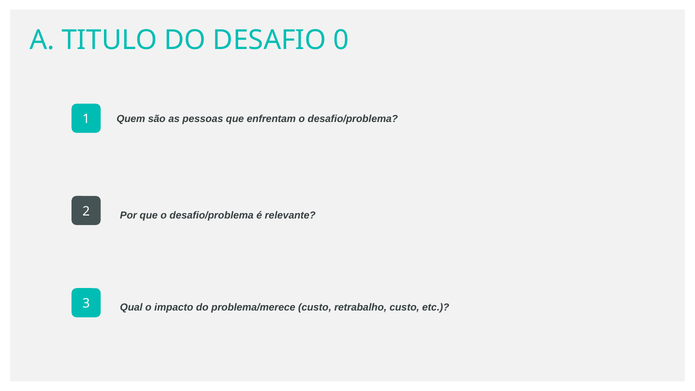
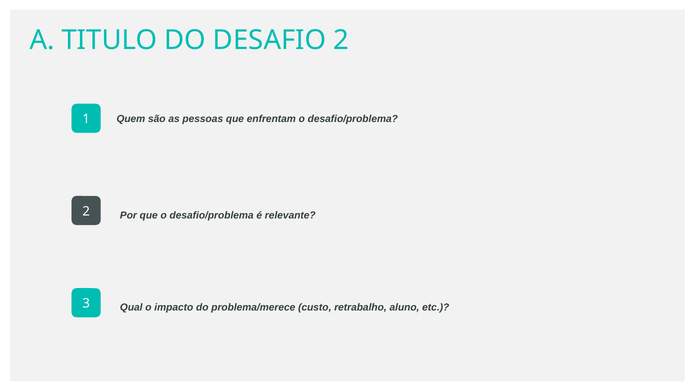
DESAFIO 0: 0 -> 2 (341, 40)
retrabalho custo: custo -> aluno (404, 307)
